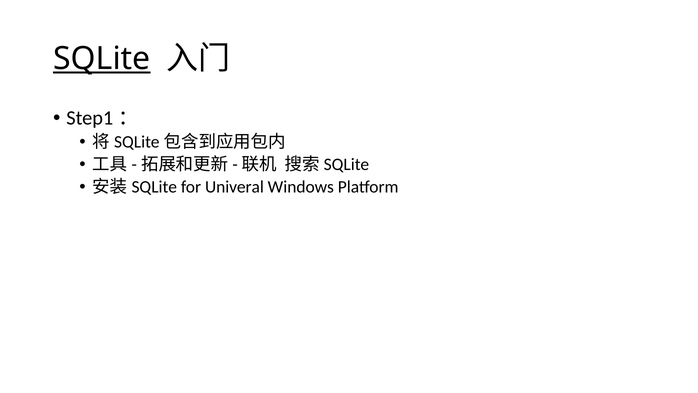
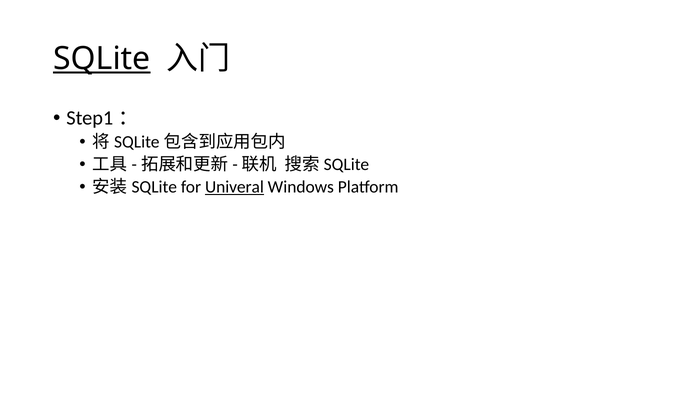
Univeral underline: none -> present (234, 187)
